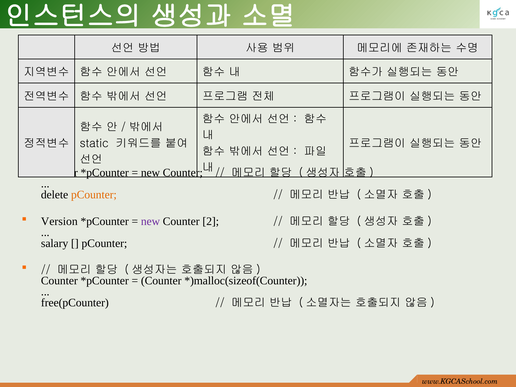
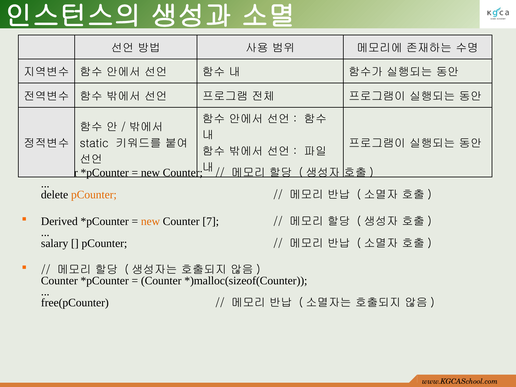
Version: Version -> Derived (59, 221)
new colour: purple -> orange (150, 221)
2: 2 -> 7 (211, 221)
